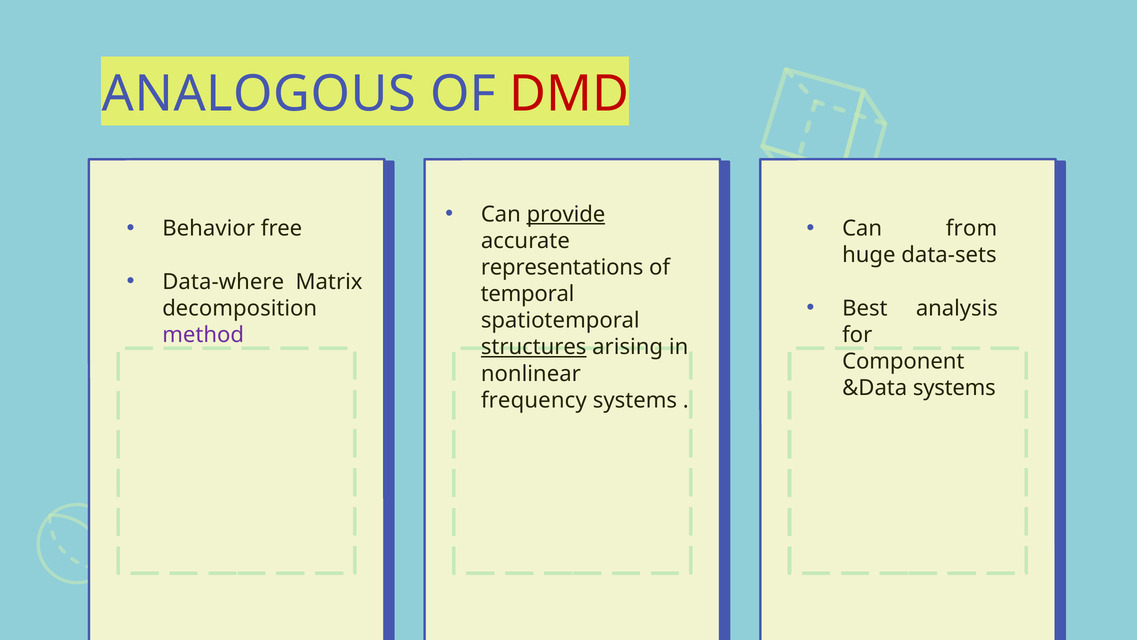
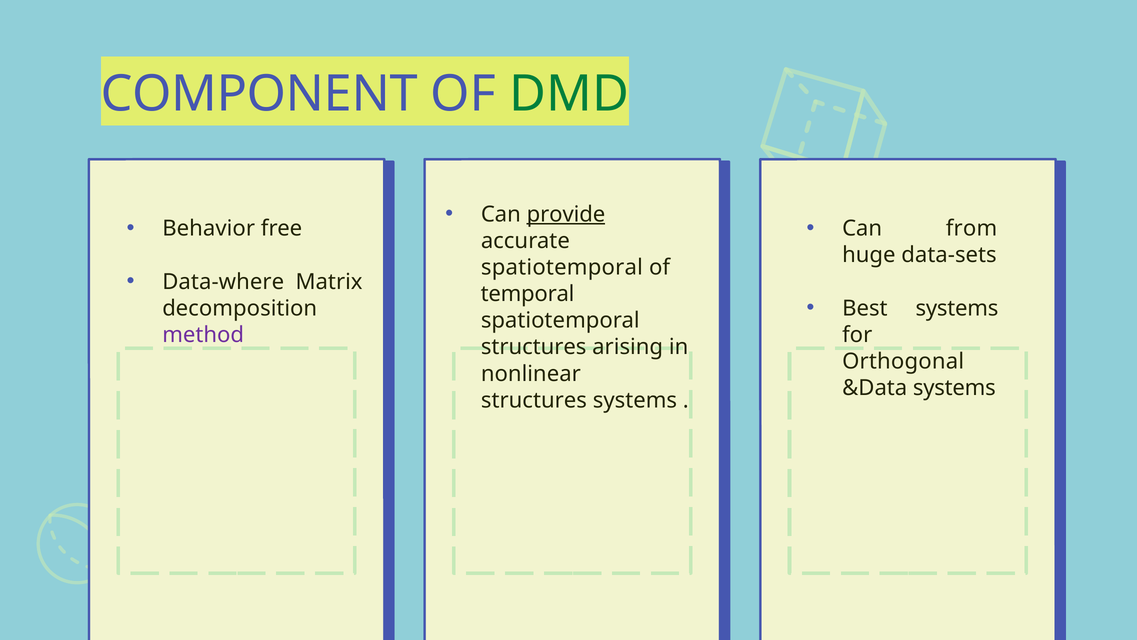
ANALOGOUS: ANALOGOUS -> COMPONENT (259, 94)
DMD colour: red -> green (569, 94)
representations: representations -> spatiotemporal (562, 267)
Best analysis: analysis -> systems (957, 308)
structures underline: present -> none (534, 347)
Component: Component -> Orthogonal (903, 361)
frequency: frequency -> structures (534, 400)
